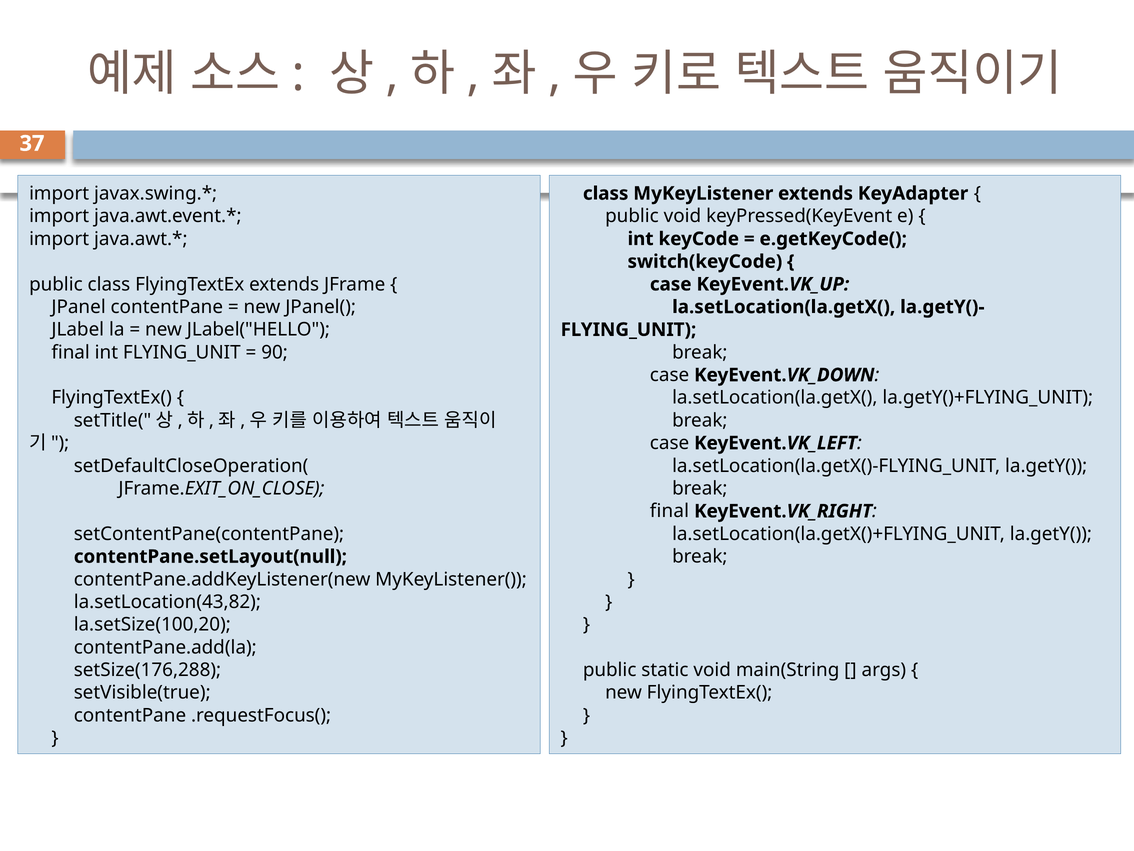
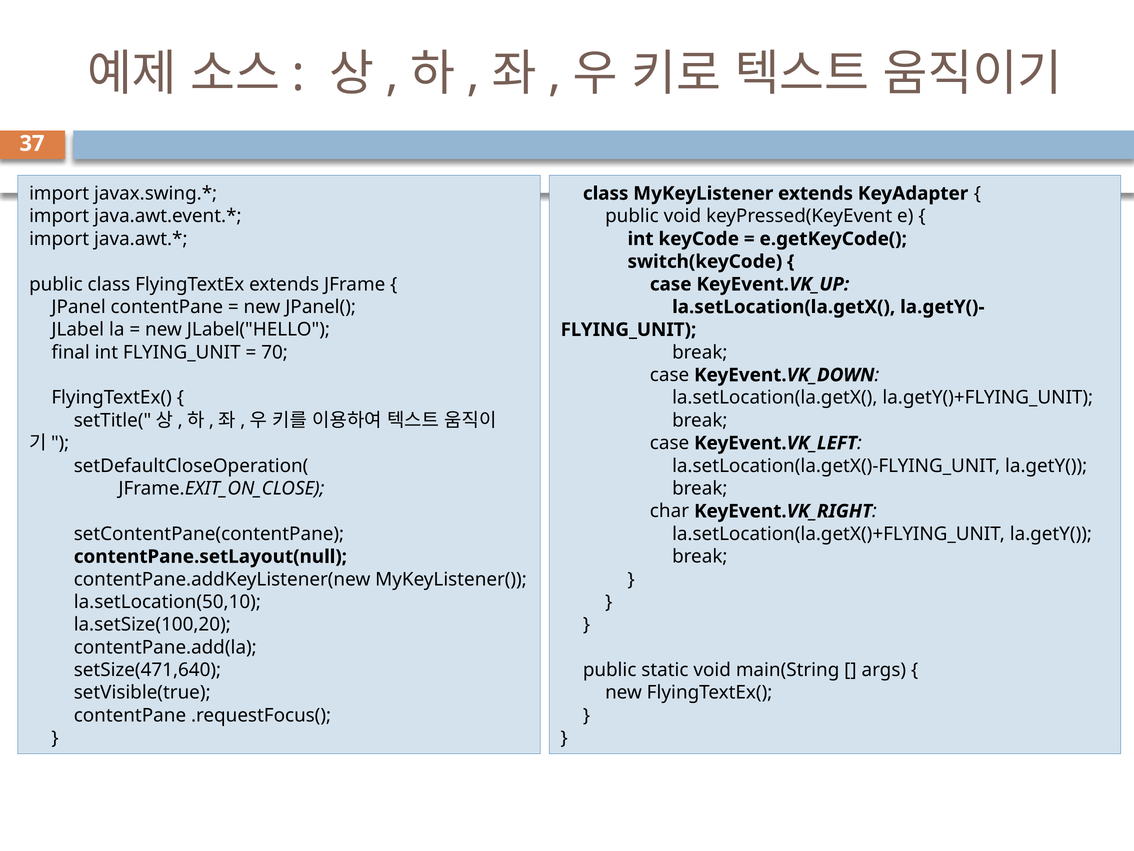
90: 90 -> 70 (275, 352)
final: final -> char (670, 511)
la.setLocation(43,82: la.setLocation(43,82 -> la.setLocation(50,10 (167, 602)
setSize(176,288: setSize(176,288 -> setSize(471,640 (147, 670)
